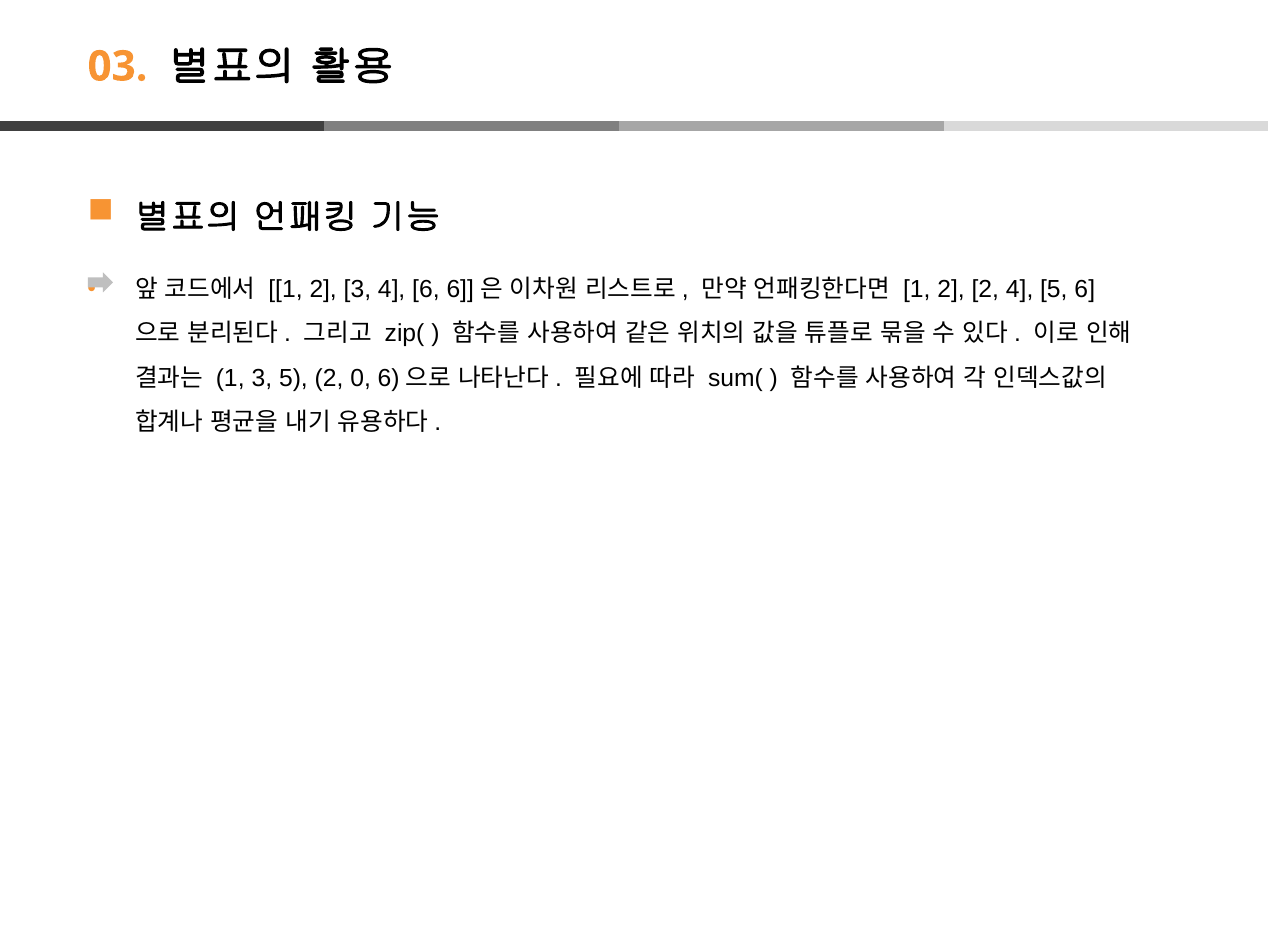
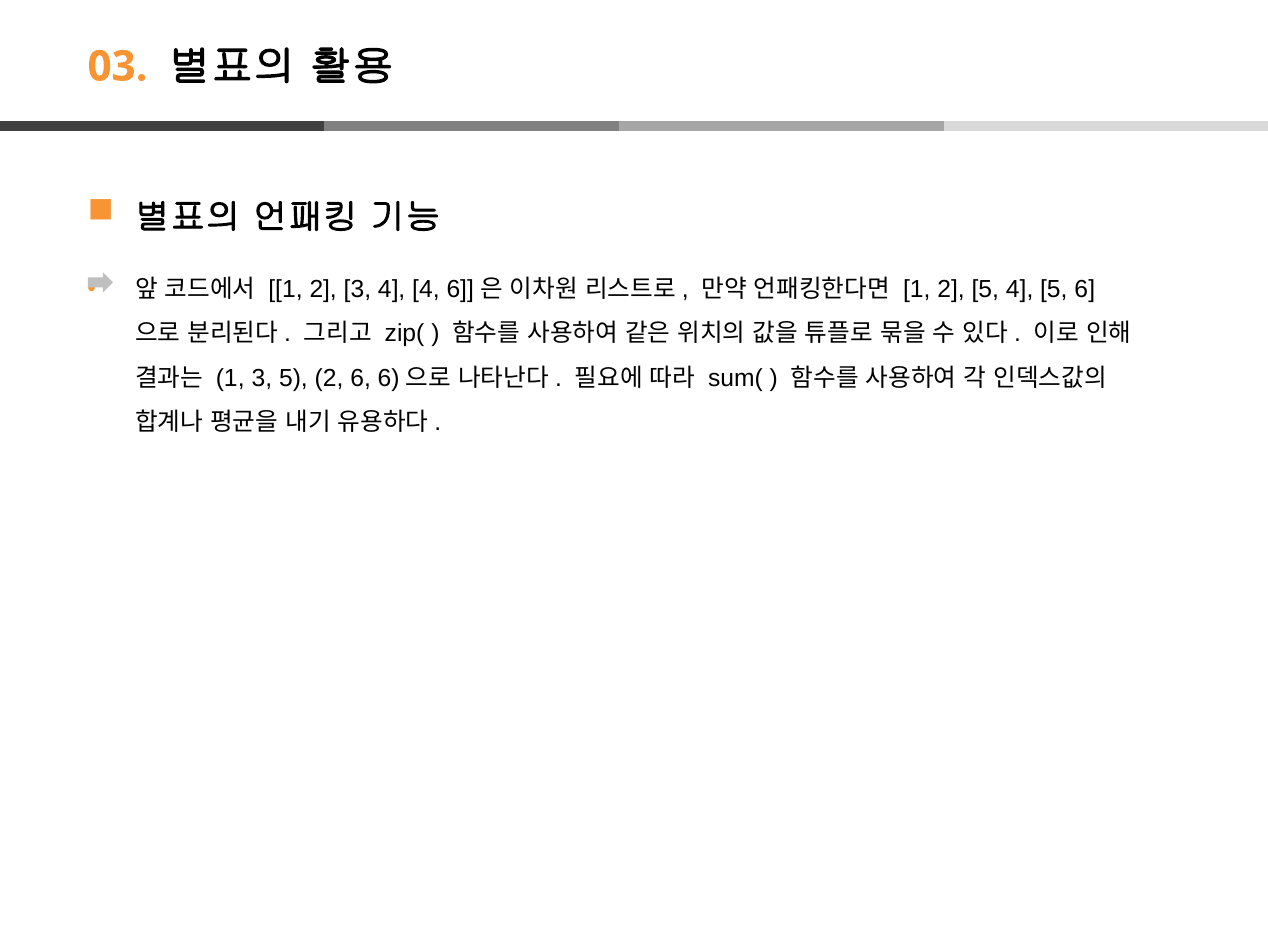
4 6: 6 -> 4 (426, 289)
2 2: 2 -> 5 (985, 289)
2 0: 0 -> 6 (361, 378)
